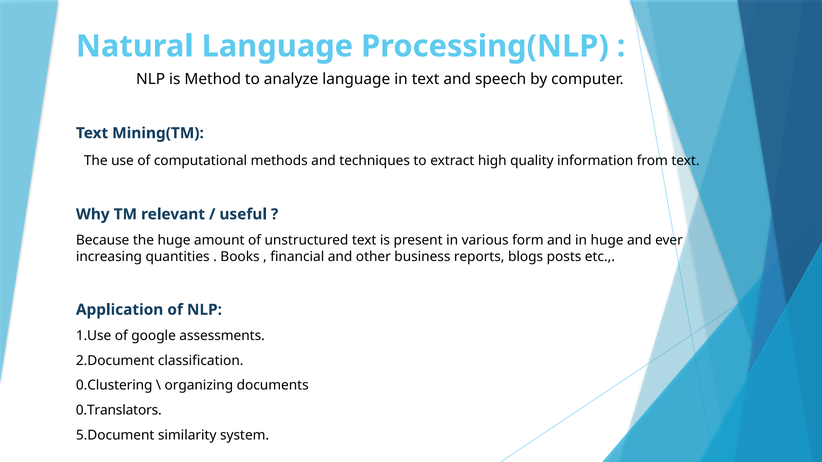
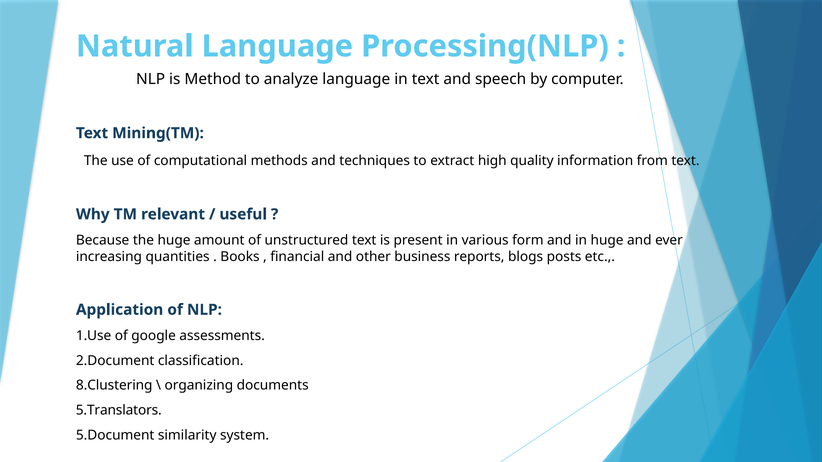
0.Clustering: 0.Clustering -> 8.Clustering (114, 386)
0.Translators: 0.Translators -> 5.Translators (119, 411)
